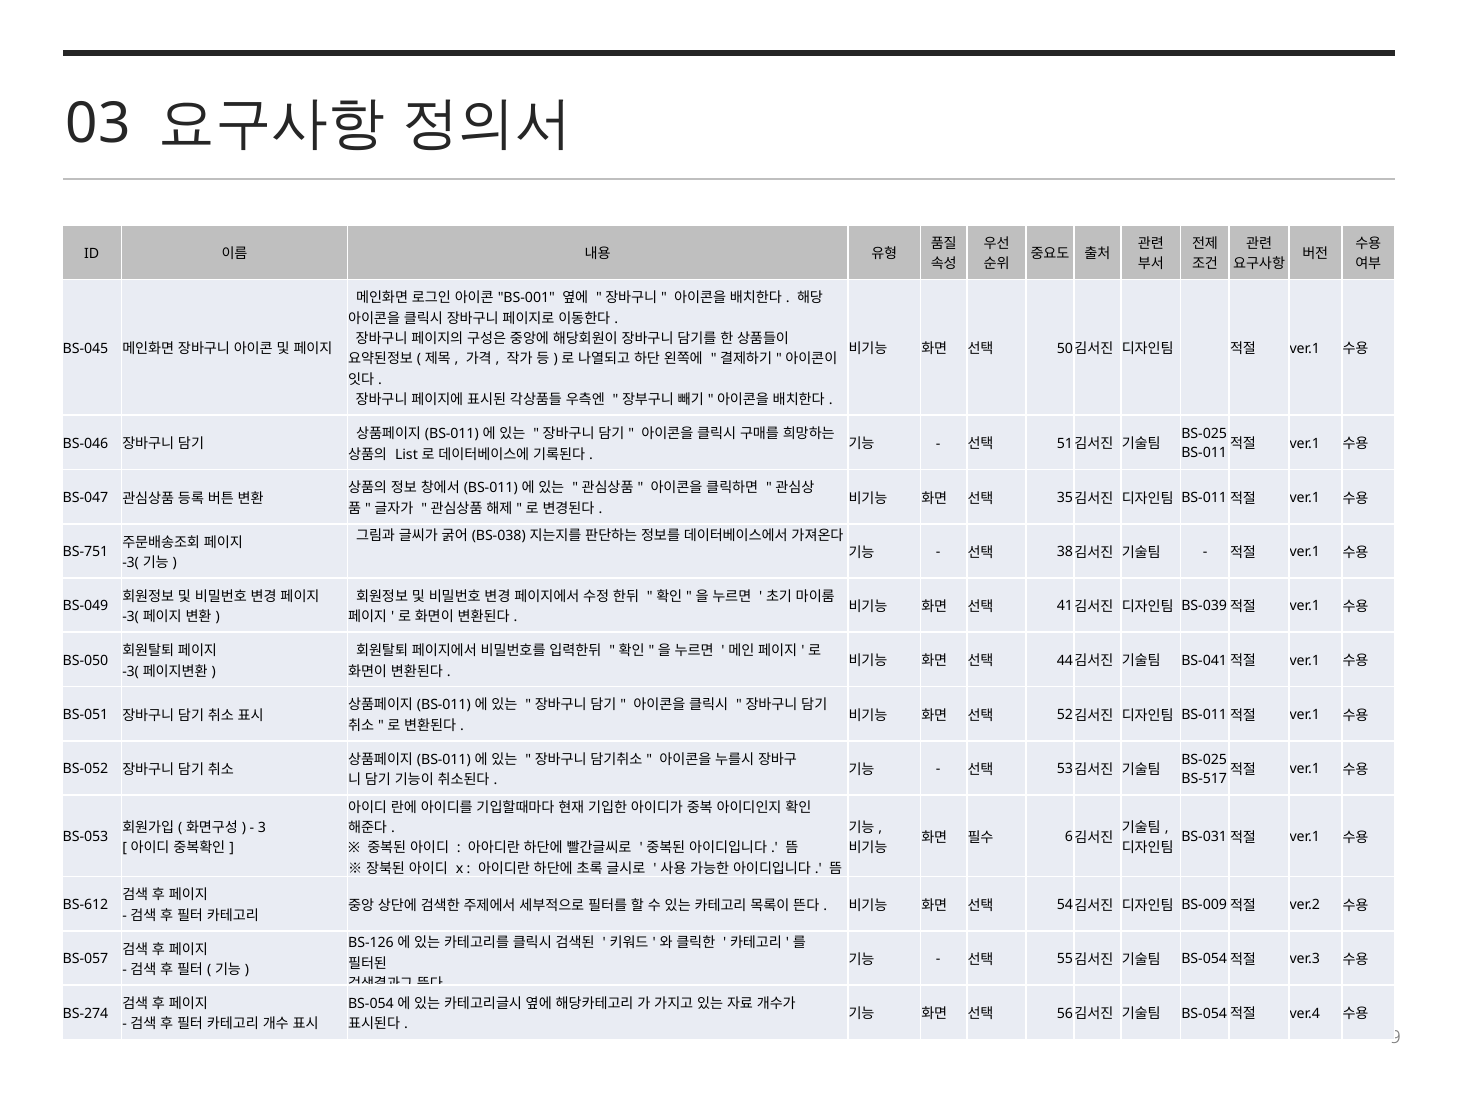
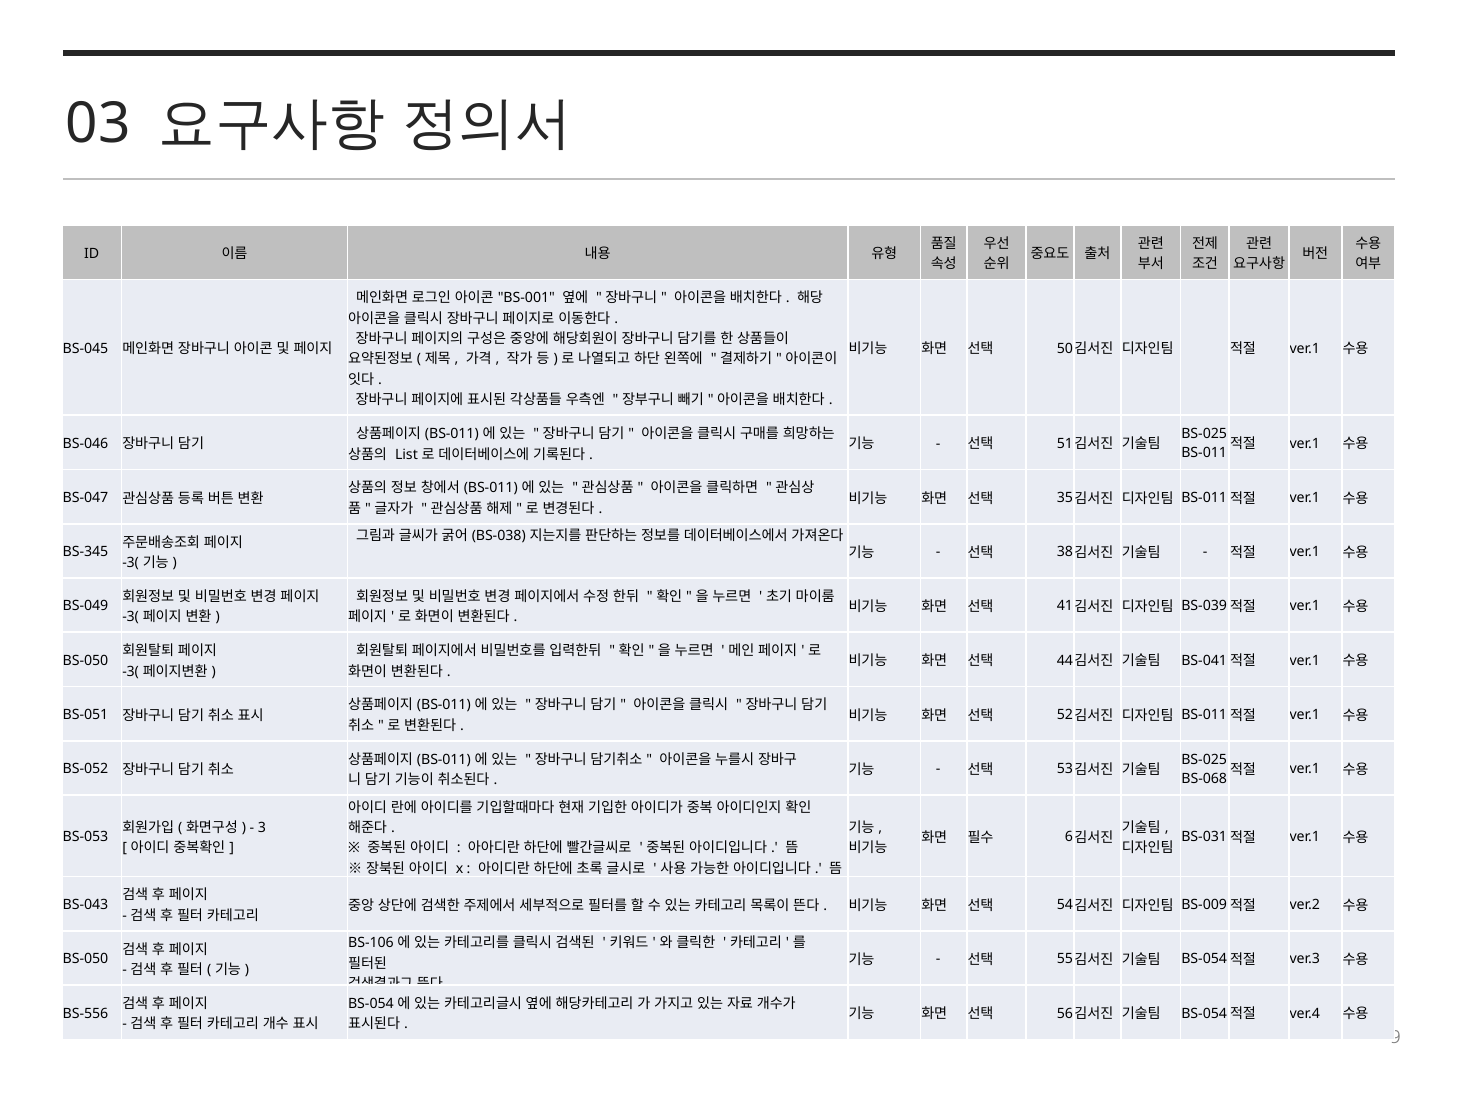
BS-751: BS-751 -> BS-345 (86, 552)
BS-517: BS-517 -> BS-068 (1204, 779)
BS-612: BS-612 -> BS-043 (86, 905)
BS-126: BS-126 -> BS-106 (371, 944)
BS-057: BS-057 -> BS-050 (86, 960)
BS-274: BS-274 -> BS-556 (86, 1014)
